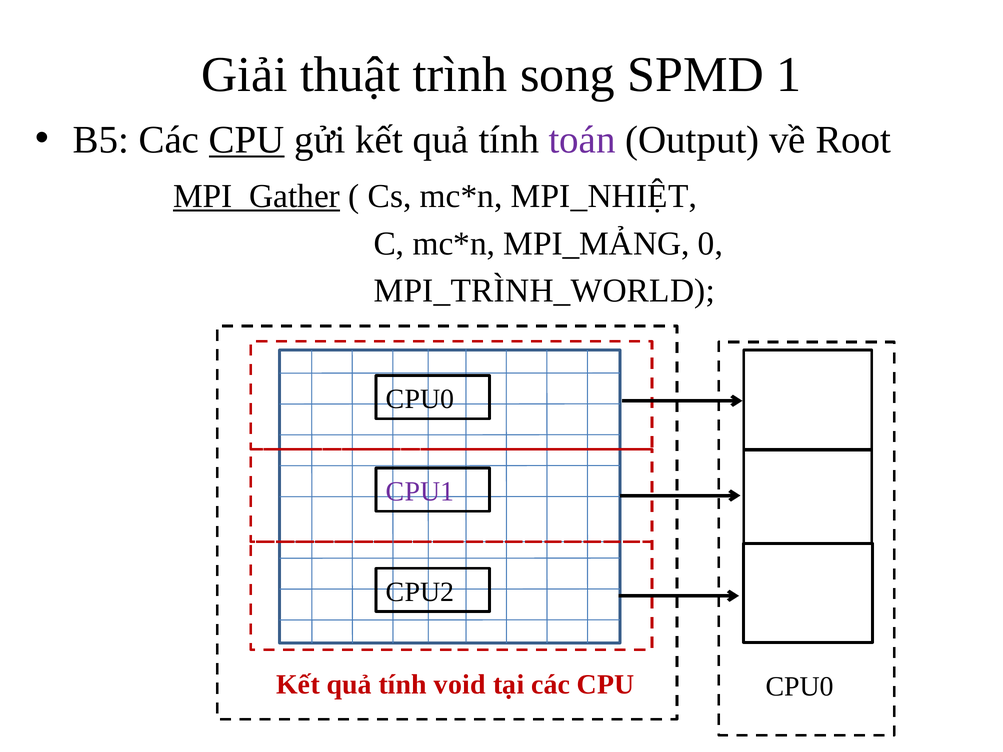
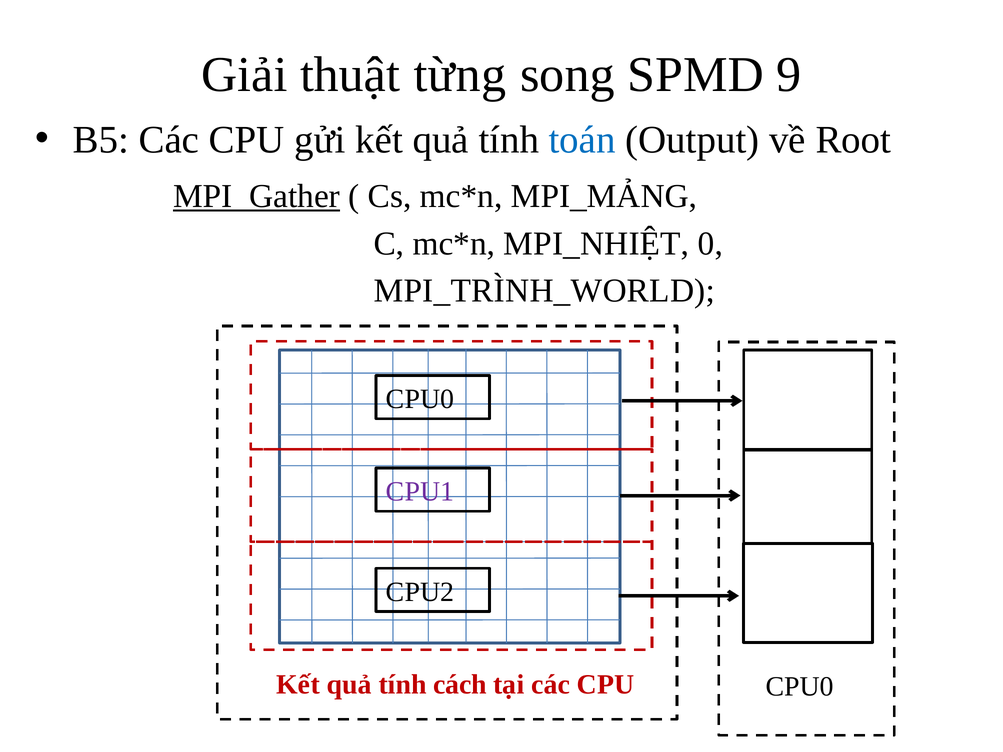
trình: trình -> từng (460, 75)
1: 1 -> 9 (789, 75)
CPU underline: present -> none (247, 140)
toán colour: purple -> blue (582, 140)
MPI_NHIỆT: MPI_NHIỆT -> MPI_MẢNG (604, 196)
MPI_MẢNG: MPI_MẢNG -> MPI_NHIỆT (596, 244)
void: void -> cách (460, 685)
